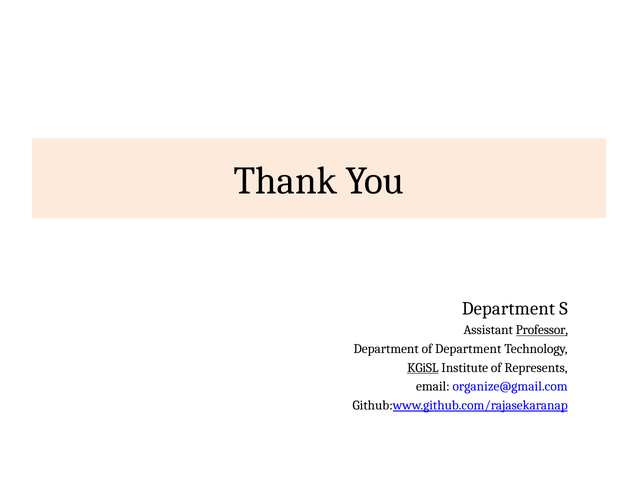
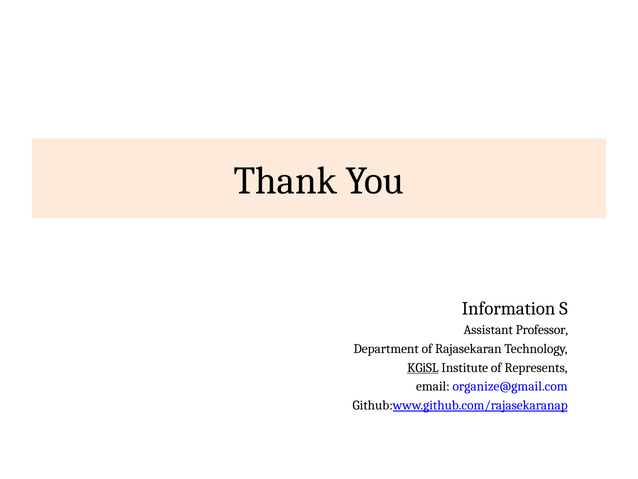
Department: Department -> Information (509, 308)
Professor underline: present -> none (542, 330)
of Department: Department -> Rajasekaran (468, 348)
